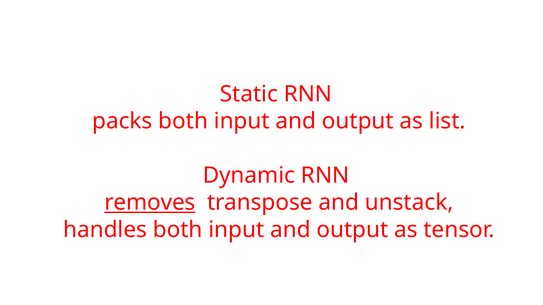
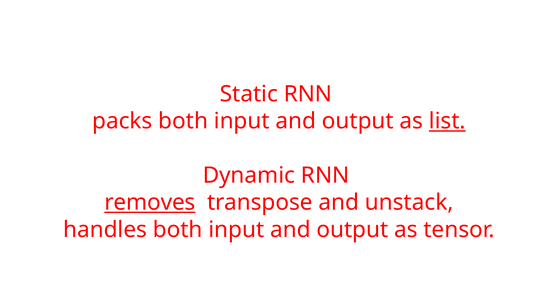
list underline: none -> present (447, 121)
